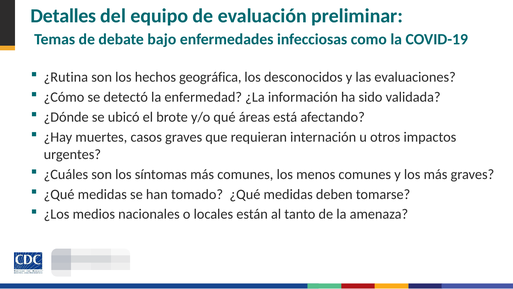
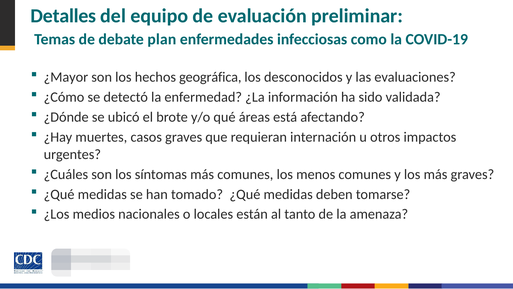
bajo: bajo -> plan (162, 39)
¿Rutina: ¿Rutina -> ¿Mayor (66, 77)
